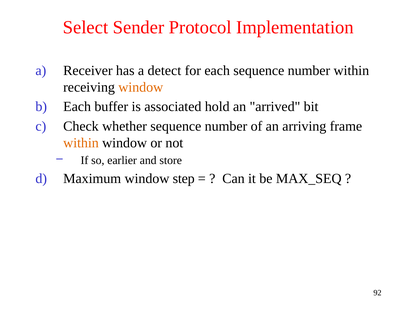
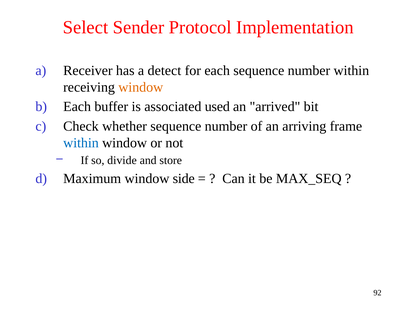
hold: hold -> used (217, 107)
within colour: orange -> blue (81, 143)
earlier: earlier -> divide (122, 160)
step: step -> side (184, 178)
